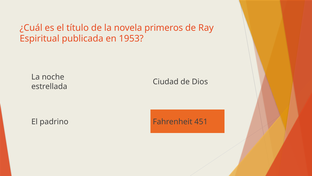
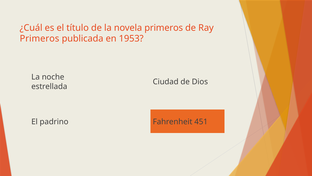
Espiritual: Espiritual -> Primeros (39, 39)
